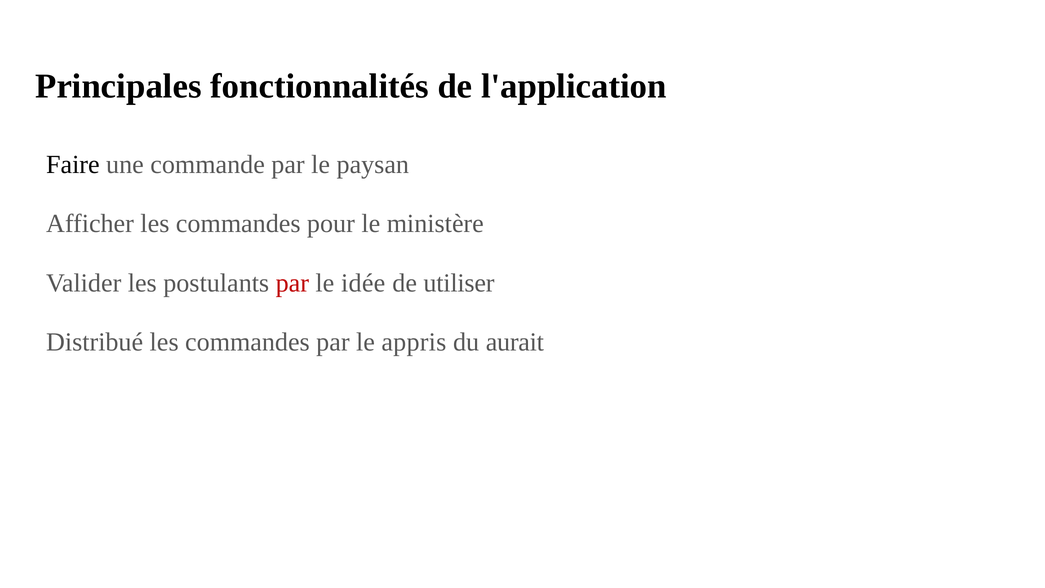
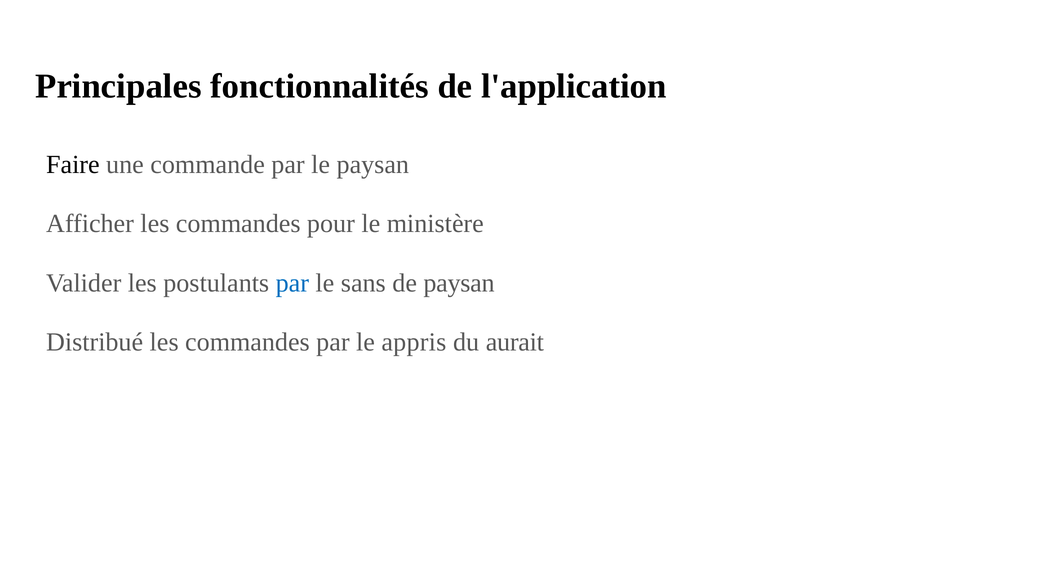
par colour: red -> blue (292, 283)
idée: idée -> sans (363, 283)
de utiliser: utiliser -> paysan (459, 283)
